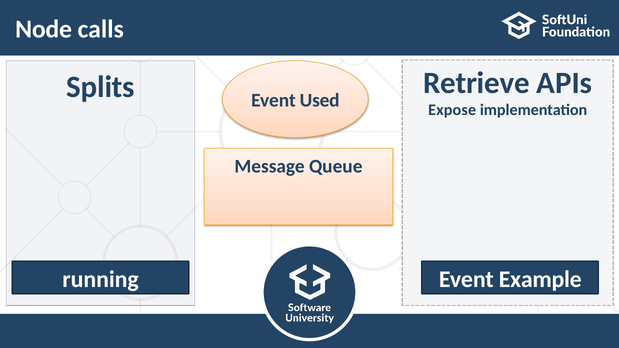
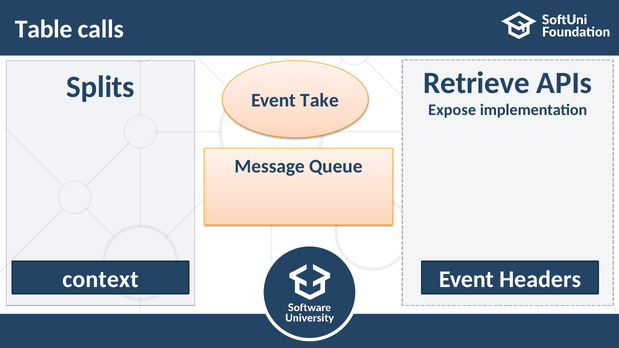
Node: Node -> Table (44, 29)
Used: Used -> Take (319, 101)
running: running -> context (100, 280)
Example: Example -> Headers (540, 280)
